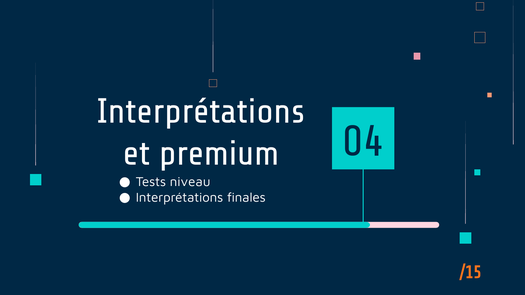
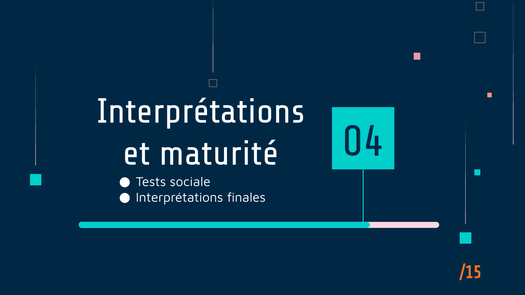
premium: premium -> maturité (219, 153)
niveau: niveau -> sociale (190, 182)
